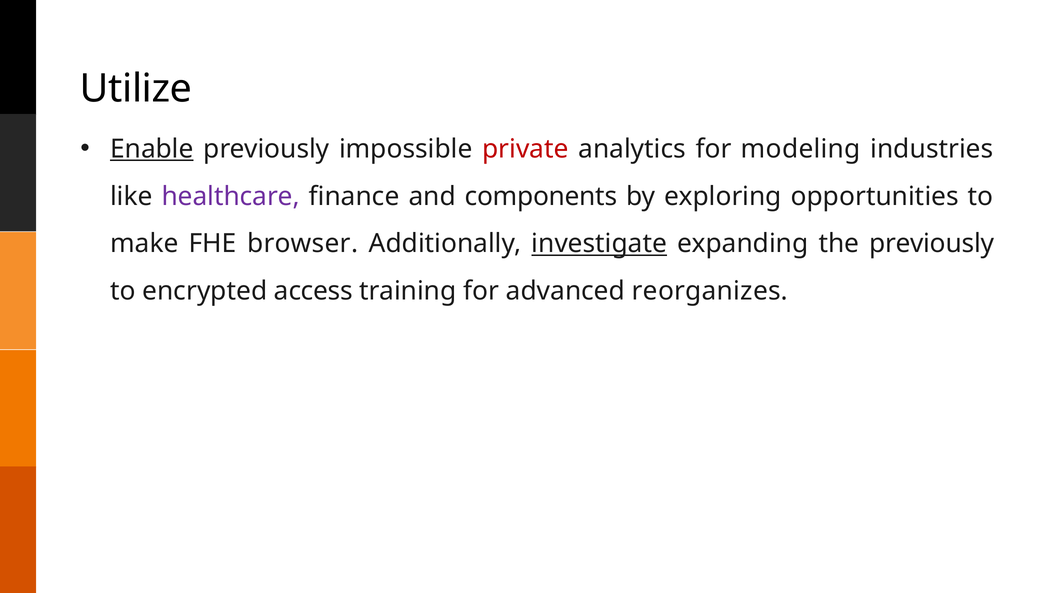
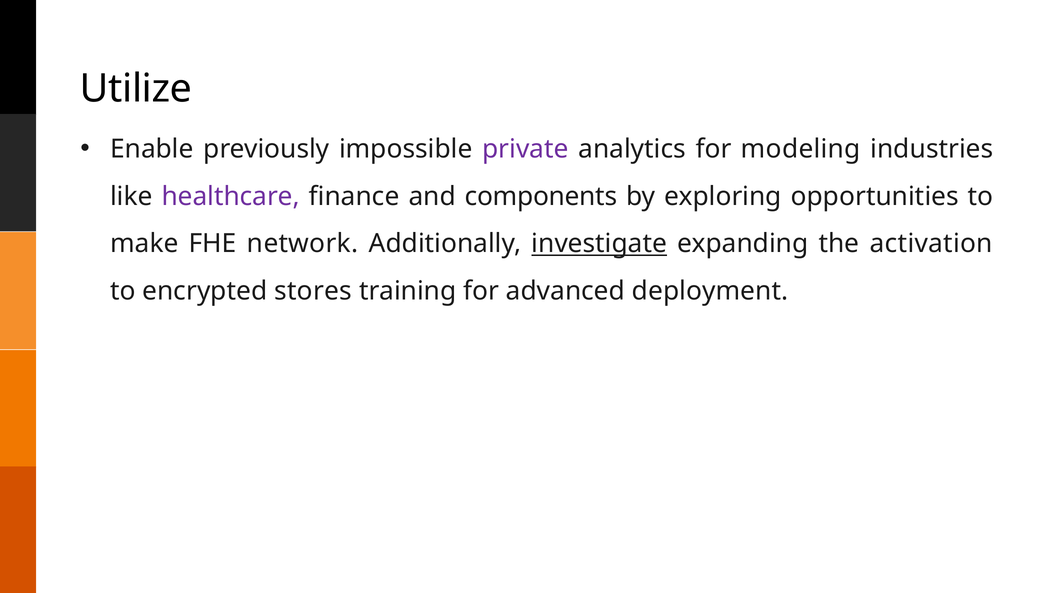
Enable underline: present -> none (152, 149)
private colour: red -> purple (525, 149)
browser: browser -> network (303, 244)
the previously: previously -> activation (931, 244)
access: access -> stores (313, 291)
reorganizes: reorganizes -> deployment (710, 291)
